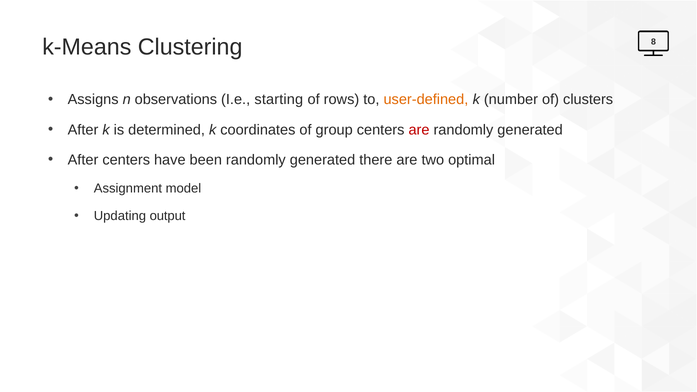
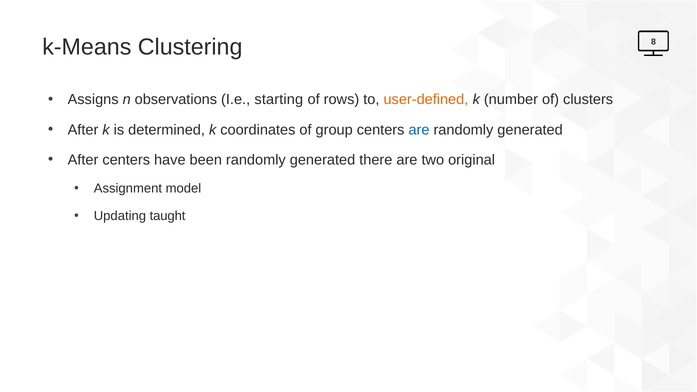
are colour: red -> blue (419, 130)
optimal: optimal -> original (472, 160)
output: output -> taught (168, 216)
